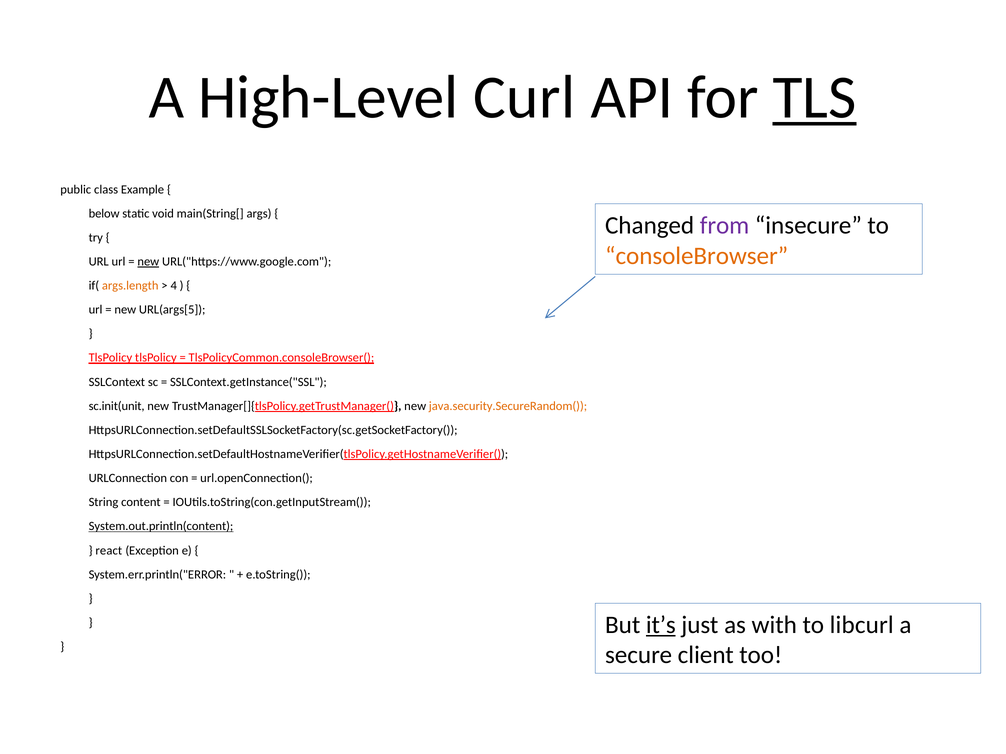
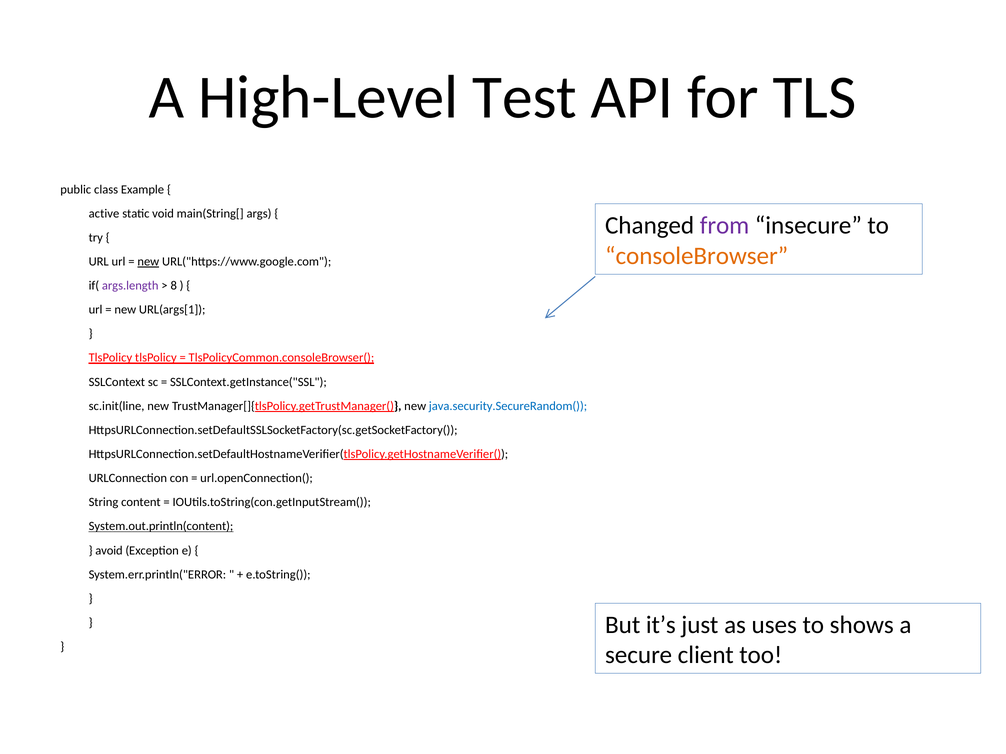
Curl: Curl -> Test (525, 97)
TLS underline: present -> none (814, 97)
below: below -> active (104, 214)
args.length colour: orange -> purple (130, 286)
4: 4 -> 8 (174, 286)
URL(args[5: URL(args[5 -> URL(args[1 (172, 310)
sc.init(unit: sc.init(unit -> sc.init(line (117, 406)
java.security.SecureRandom( colour: orange -> blue (508, 406)
react: react -> avoid (109, 551)
it’s underline: present -> none (661, 625)
with: with -> uses (774, 625)
libcurl: libcurl -> shows (862, 625)
